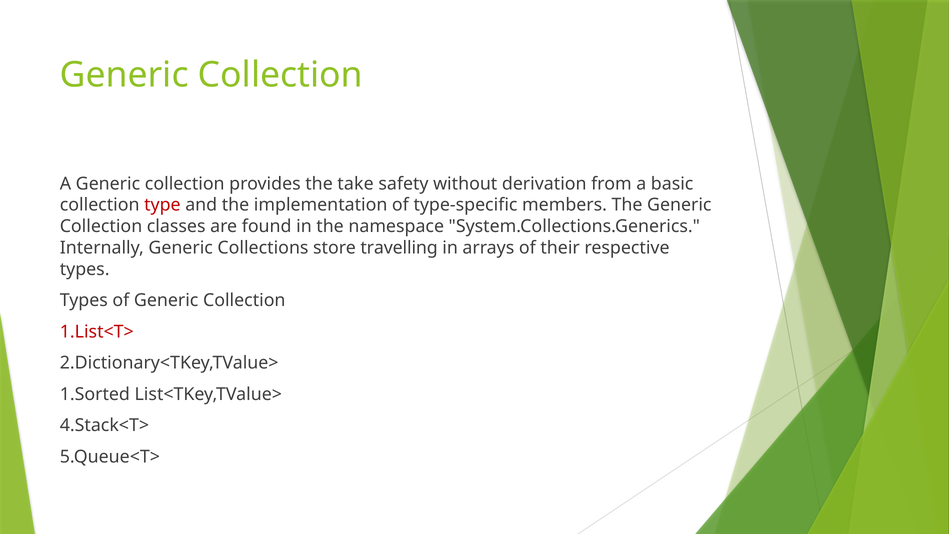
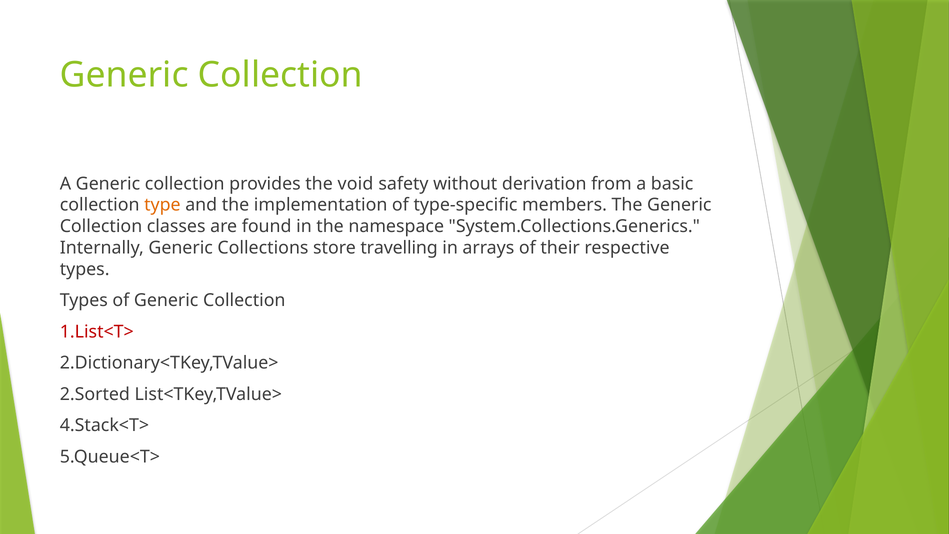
take: take -> void (355, 184)
type colour: red -> orange (162, 205)
1.Sorted: 1.Sorted -> 2.Sorted (95, 394)
